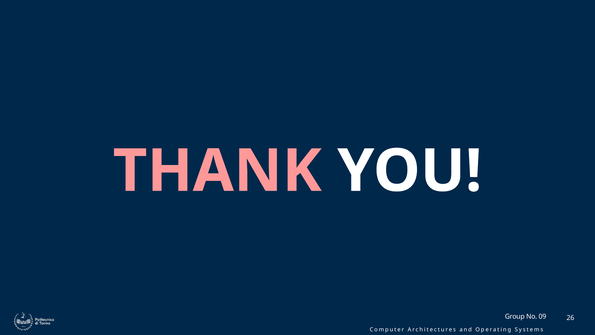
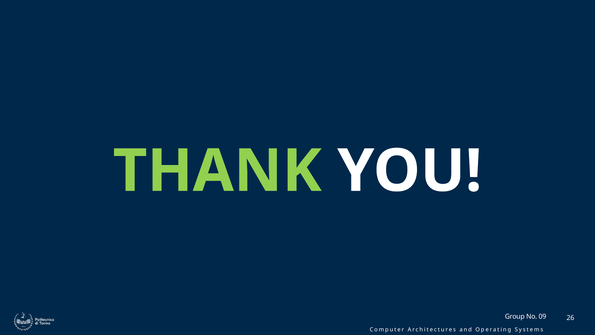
THANK colour: pink -> light green (217, 171)
